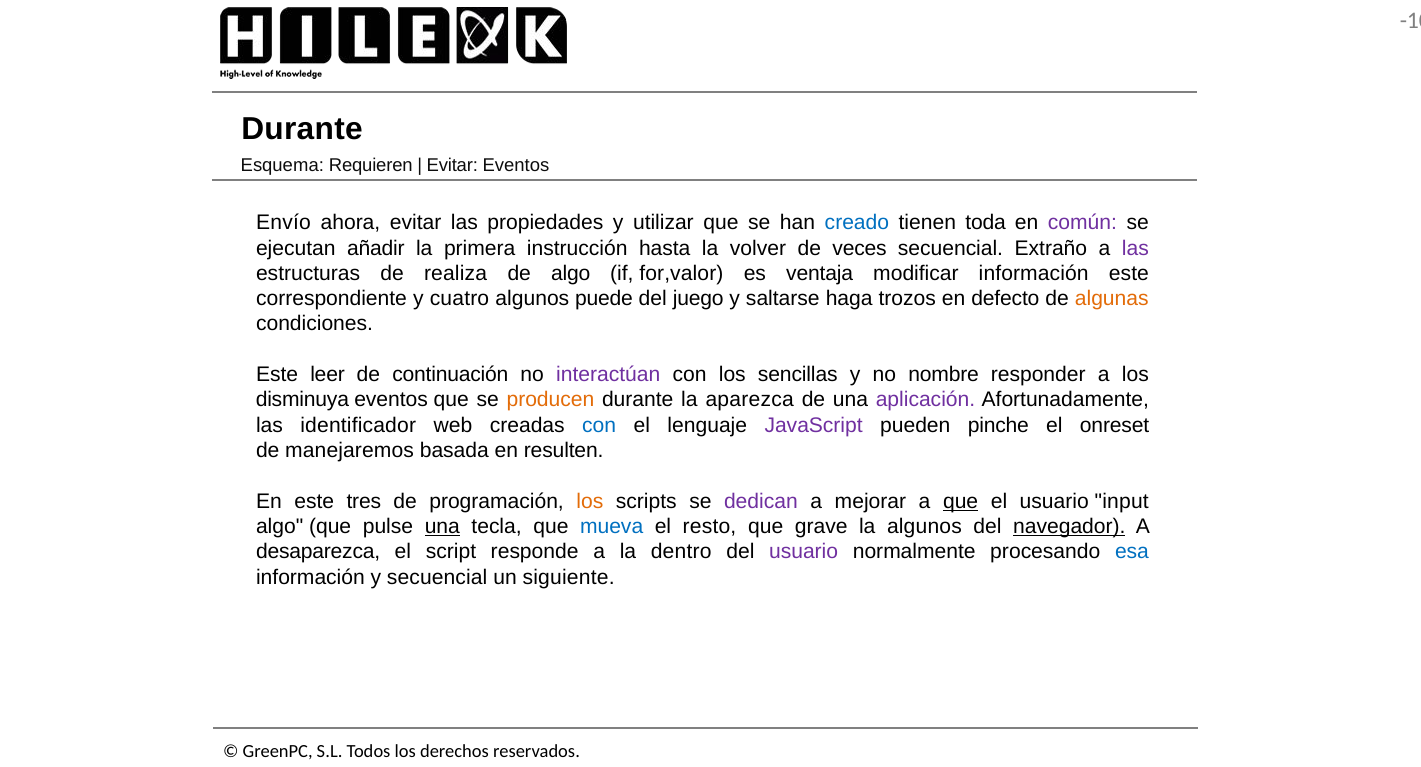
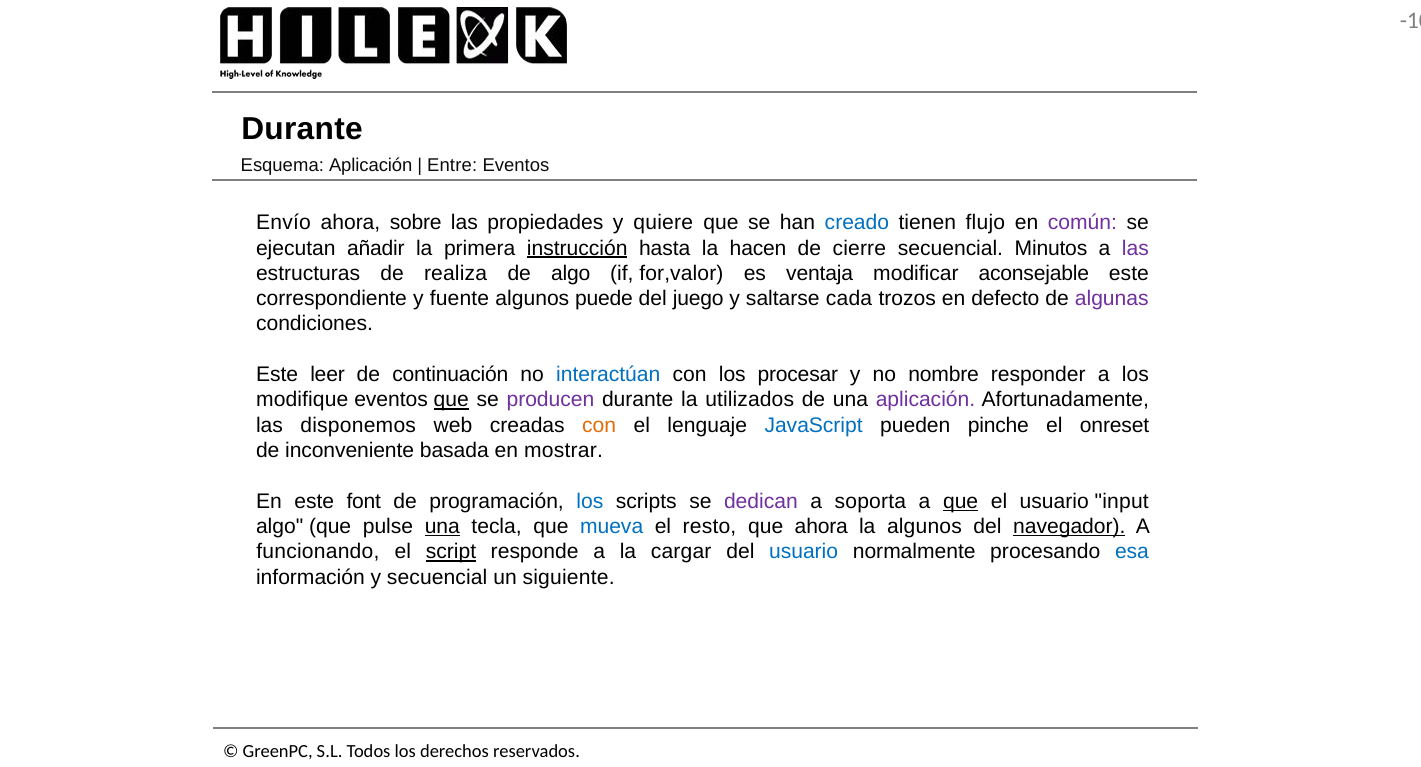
Esquema Requieren: Requieren -> Aplicación (371, 166)
Evitar: Evitar -> Entre (452, 166)
ahora evitar: evitar -> sobre (416, 223)
utilizar: utilizar -> quiere (663, 223)
toda: toda -> flujo (985, 223)
instrucción underline: none -> present (577, 248)
volver: volver -> hacen (758, 248)
veces: veces -> cierre (859, 248)
Extraño: Extraño -> Minutos (1051, 248)
modificar información: información -> aconsejable (1034, 273)
cuatro: cuatro -> fuente (459, 299)
haga: haga -> cada (849, 299)
algunas colour: orange -> purple (1112, 299)
interactúan colour: purple -> blue (608, 374)
sencillas: sencillas -> procesar (798, 374)
disminuya: disminuya -> modifique (302, 400)
que underline: none -> present (451, 400)
producen colour: orange -> purple (550, 400)
aparezca: aparezca -> utilizados (750, 400)
identificador: identificador -> disponemos (358, 425)
con colour: blue -> orange (599, 425)
JavaScript colour: purple -> blue (814, 425)
manejaremos: manejaremos -> inconveniente (350, 450)
resulten: resulten -> mostrar (563, 450)
tres: tres -> font (364, 501)
los colour: orange -> blue (590, 501)
mejorar: mejorar -> soporta (870, 501)
que grave: grave -> ahora (821, 526)
desaparezca: desaparezca -> funcionando (318, 552)
script underline: none -> present (451, 552)
dentro: dentro -> cargar (681, 552)
usuario colour: purple -> blue (804, 552)
